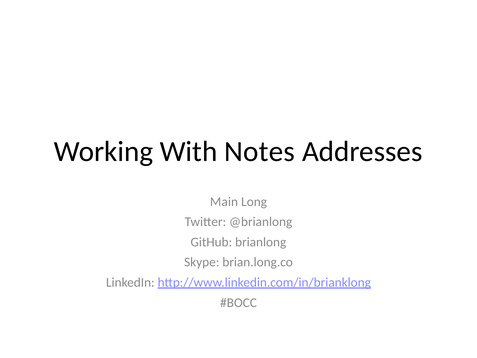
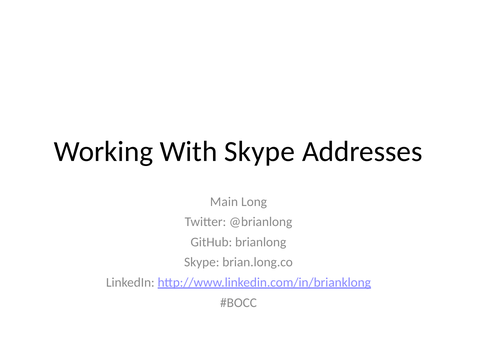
With Notes: Notes -> Skype (260, 152)
